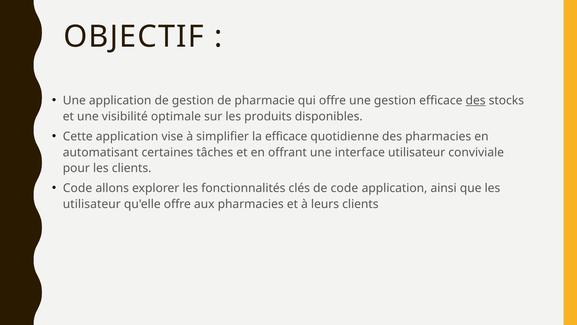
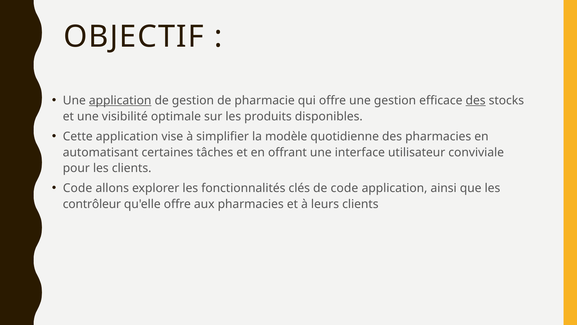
application underline: none -> present (120, 100)
la efficace: efficace -> modèle (286, 136)
utilisateur: utilisateur -> contrôleur (92, 204)
